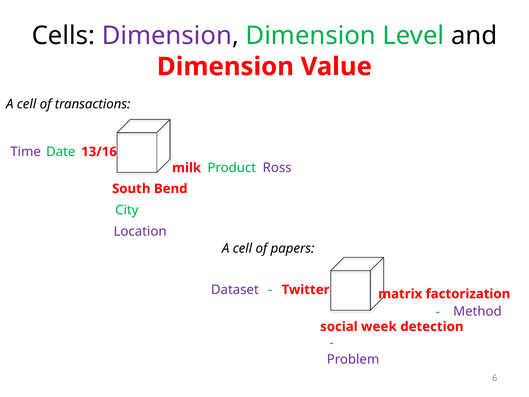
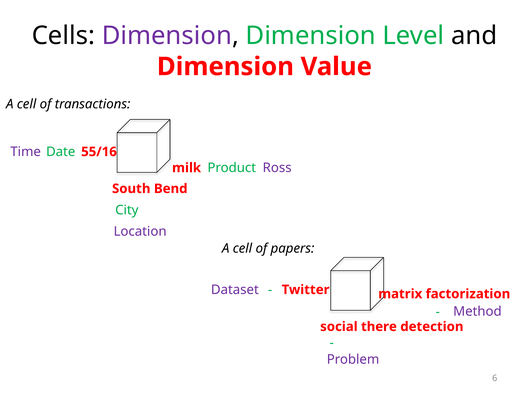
13/16: 13/16 -> 55/16 (99, 152)
week: week -> there (379, 326)
